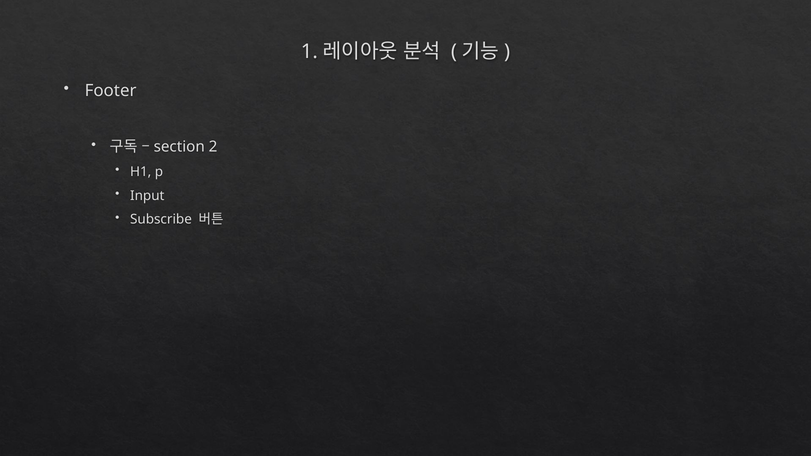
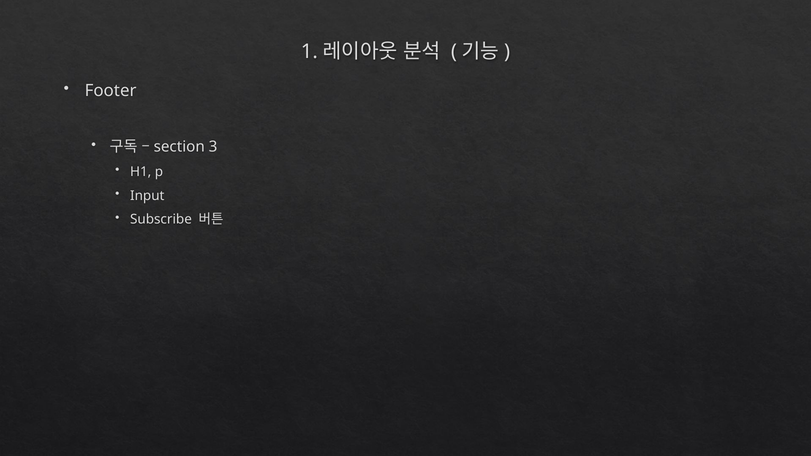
2: 2 -> 3 (213, 147)
